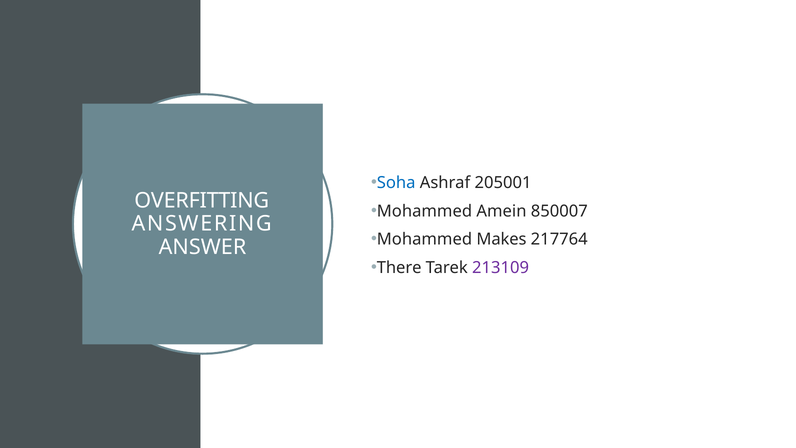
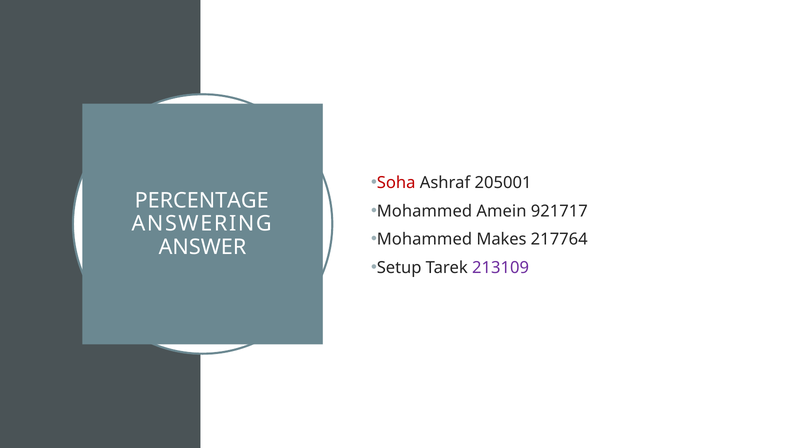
Soha colour: blue -> red (396, 183)
OVERFITTING: OVERFITTING -> PERCENTAGE (202, 200)
850007: 850007 -> 921717 (559, 211)
There: There -> Setup (399, 267)
